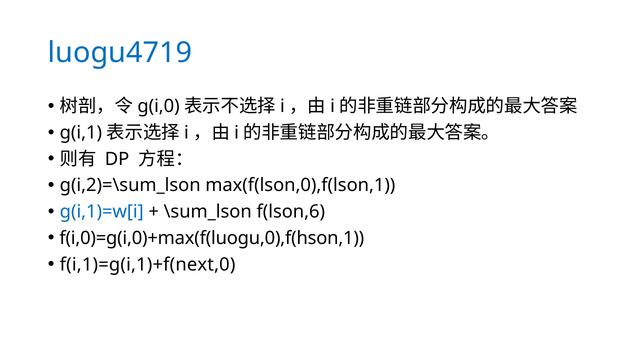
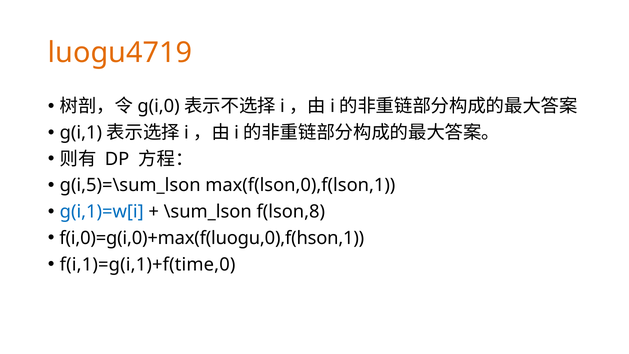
luogu4719 colour: blue -> orange (120, 53)
g(i,2)=\sum_lson: g(i,2)=\sum_lson -> g(i,5)=\sum_lson (130, 185)
f(lson,6: f(lson,6 -> f(lson,8 (291, 212)
f(i,1)=g(i,1)+f(next,0: f(i,1)=g(i,1)+f(next,0 -> f(i,1)=g(i,1)+f(time,0 (148, 264)
